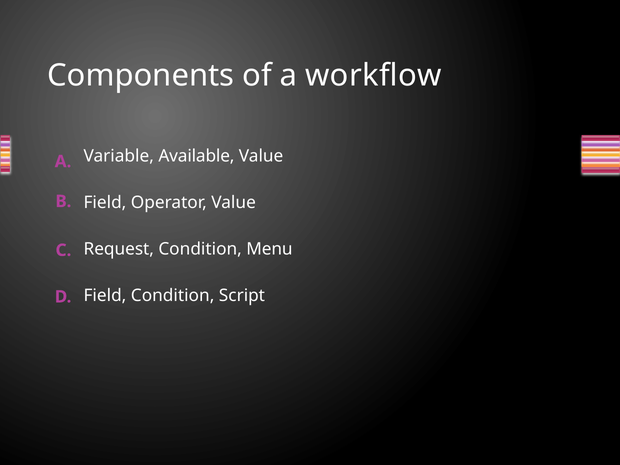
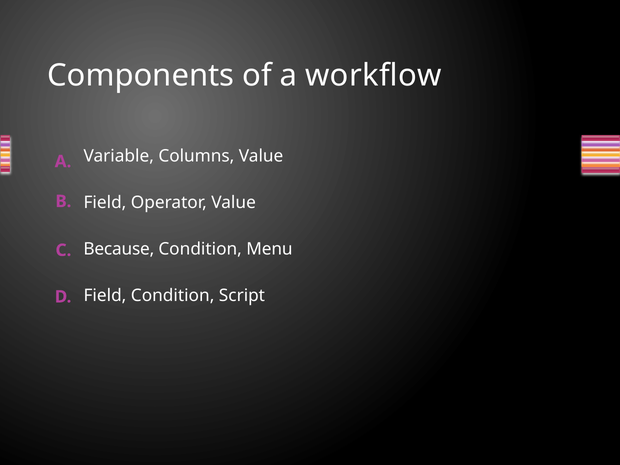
Available: Available -> Columns (196, 156)
Request: Request -> Because (119, 249)
